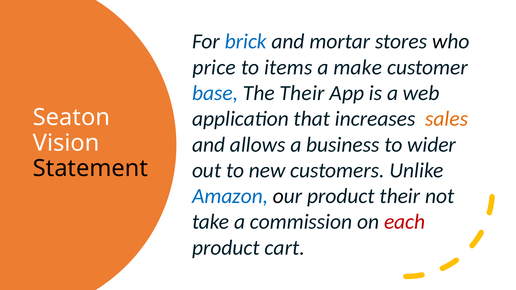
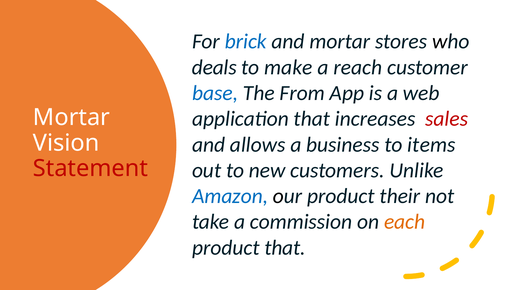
price: price -> deals (214, 67)
items: items -> make (288, 67)
make: make -> reach (358, 67)
The Their: Their -> From (302, 93)
sales colour: orange -> red (447, 119)
Seaton: Seaton -> Mortar (71, 117)
wider: wider -> items (431, 145)
Statement colour: black -> red (90, 169)
each colour: red -> orange (405, 222)
product cart: cart -> that (285, 248)
